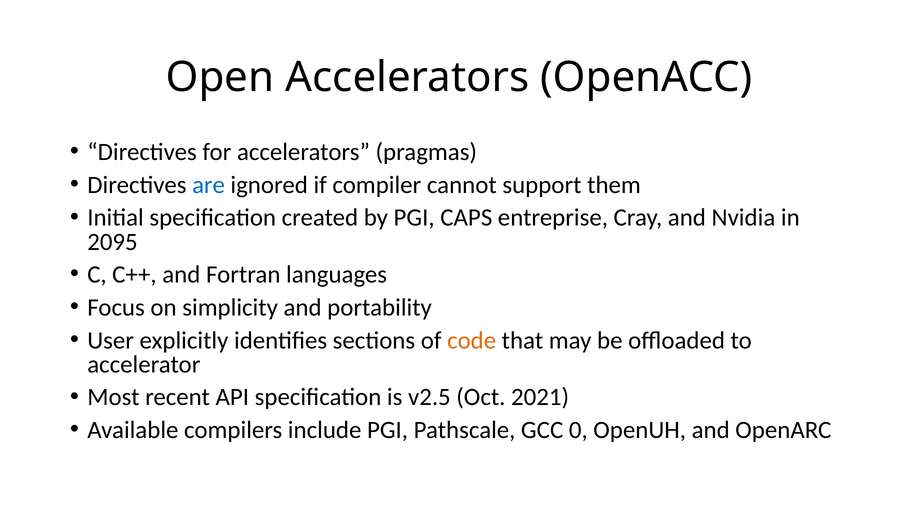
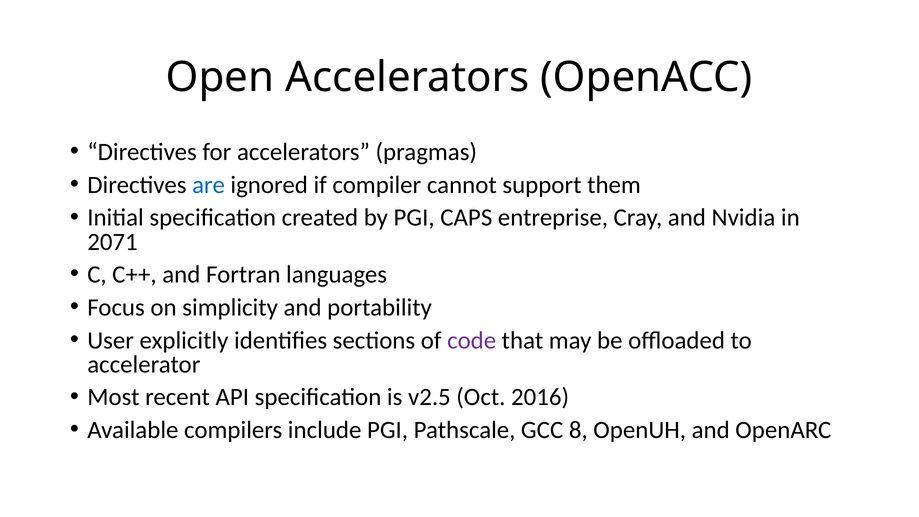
2095: 2095 -> 2071 (112, 242)
code colour: orange -> purple (472, 340)
2021: 2021 -> 2016 (540, 397)
0: 0 -> 8 (578, 430)
